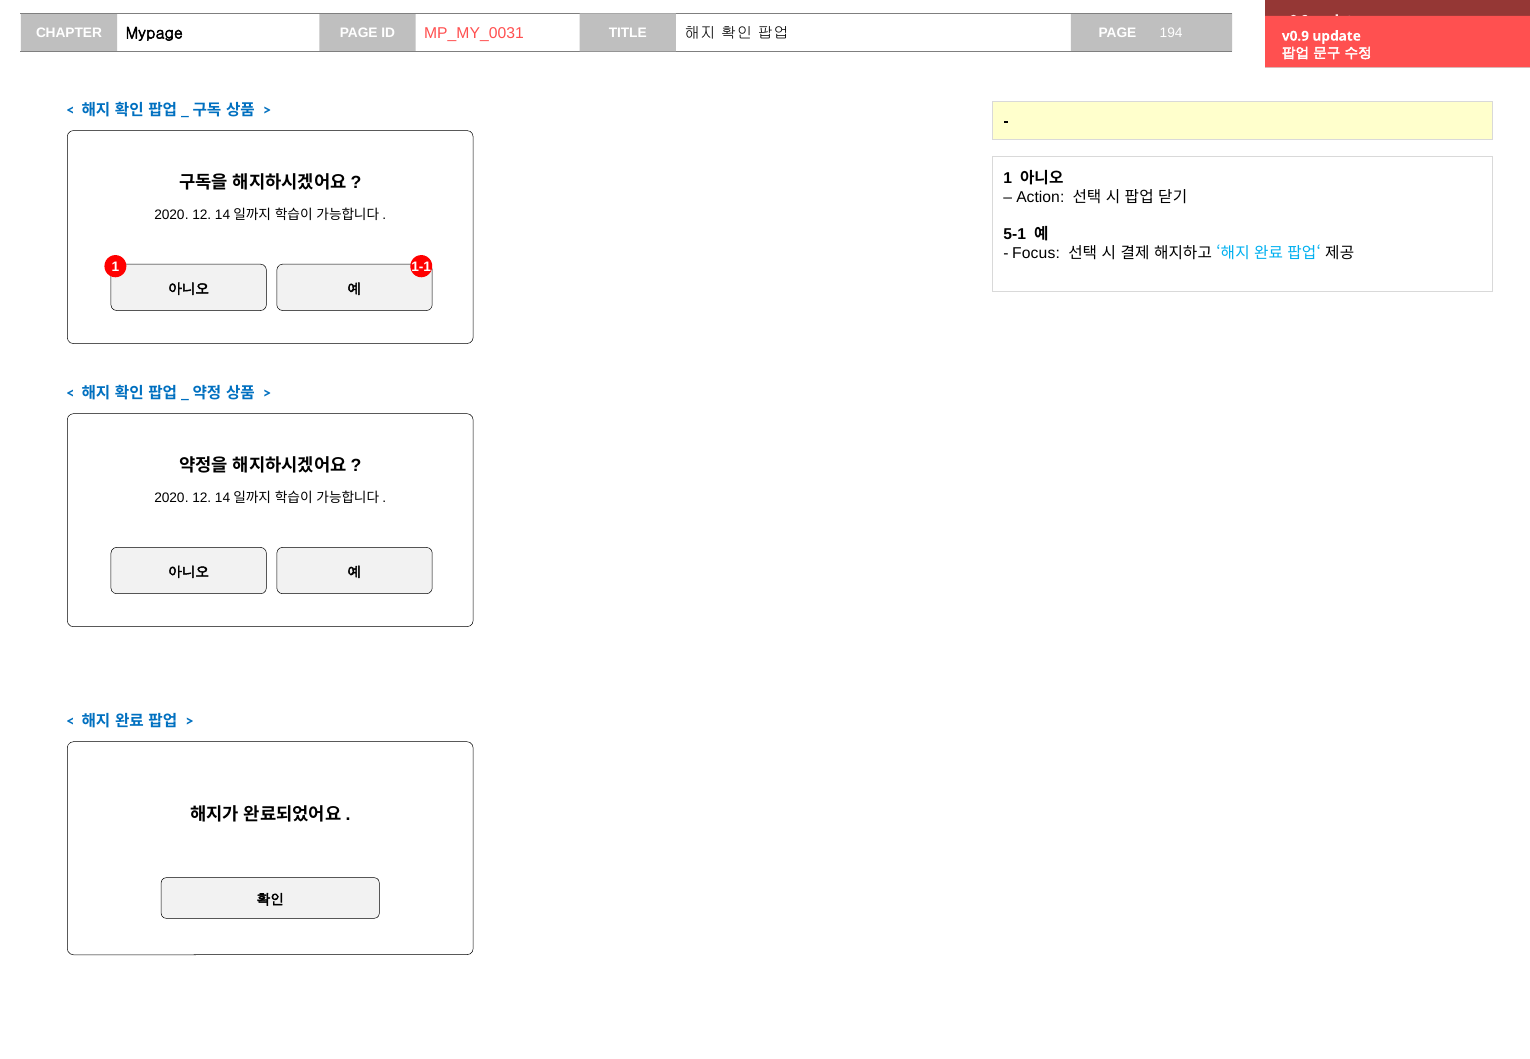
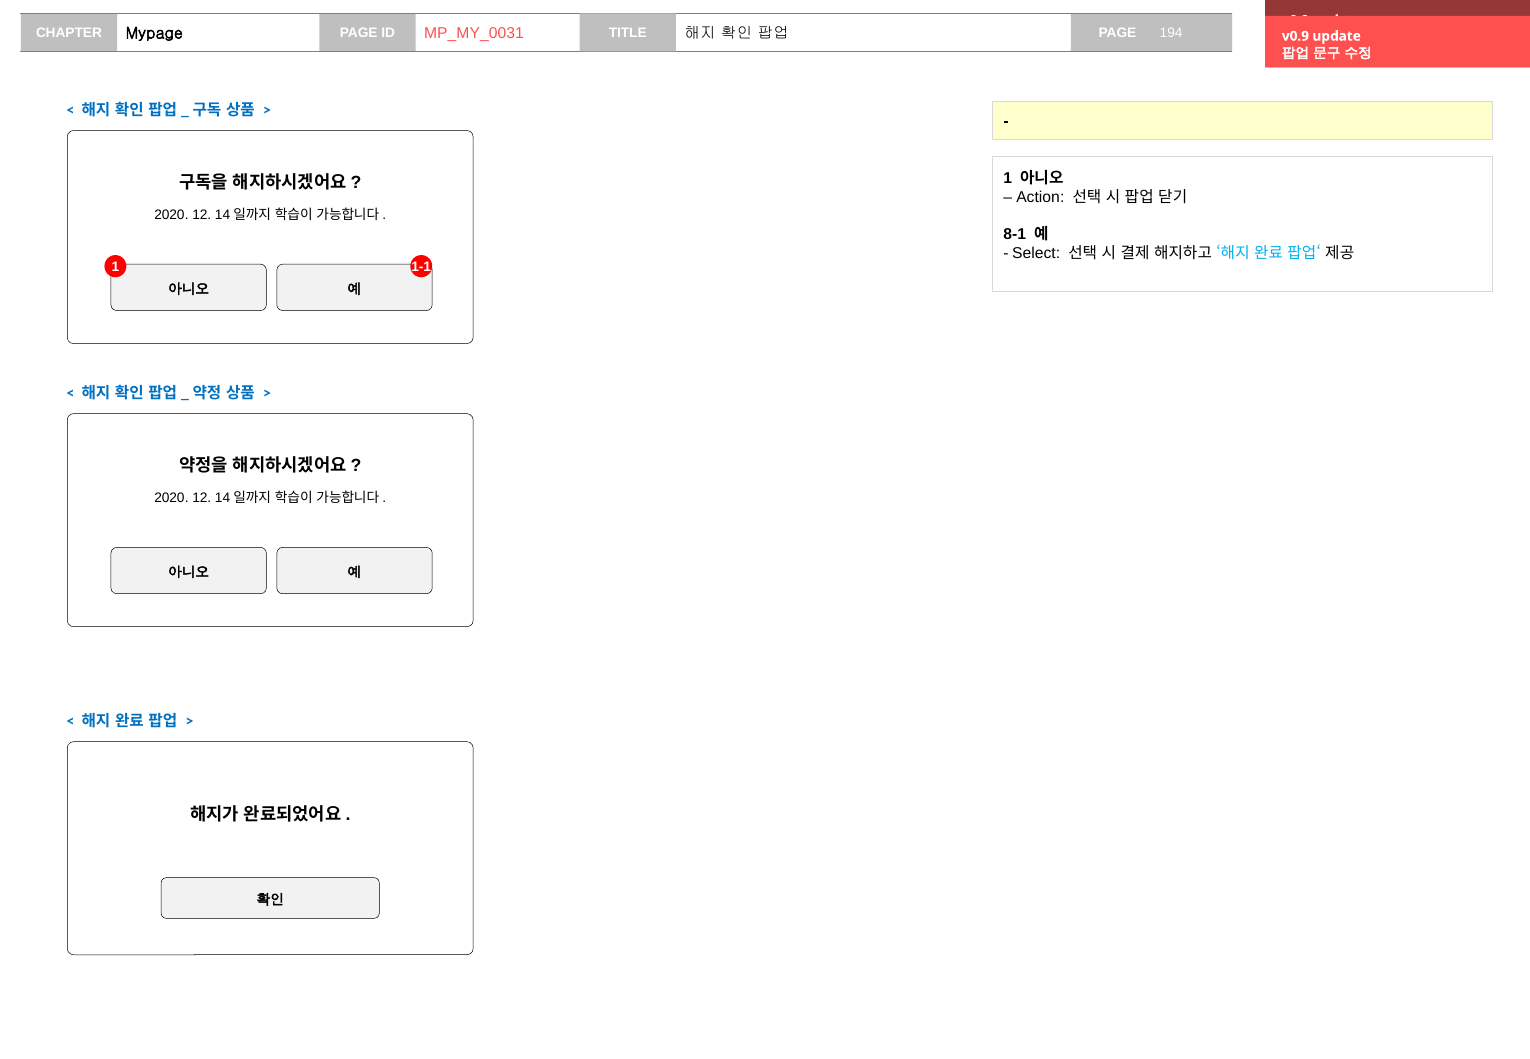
5-1: 5-1 -> 8-1 (1015, 235)
Focus: Focus -> Select (1036, 254)
